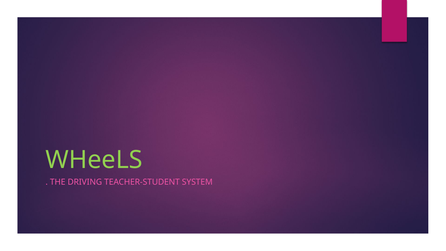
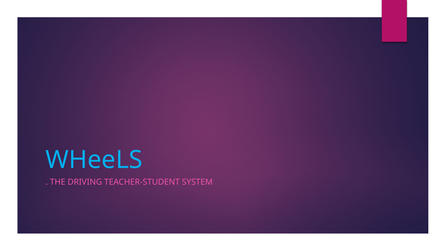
WHeeLS colour: light green -> light blue (94, 160)
